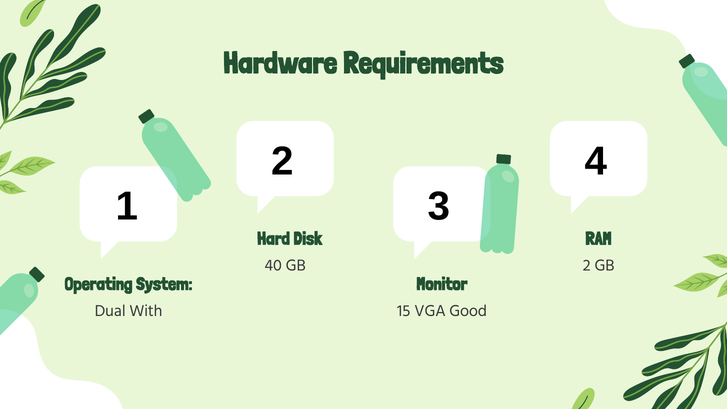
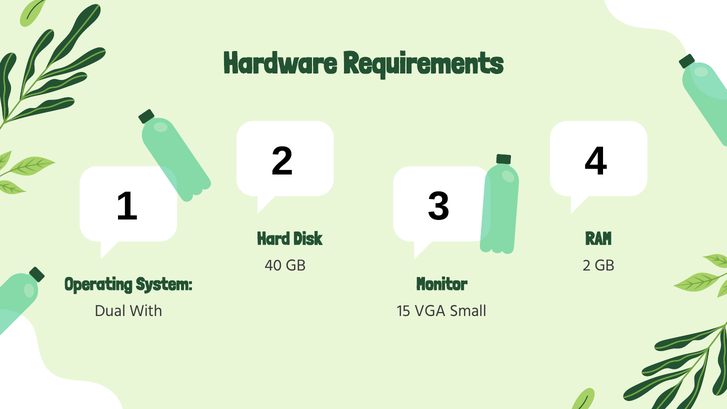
Good: Good -> Small (468, 311)
